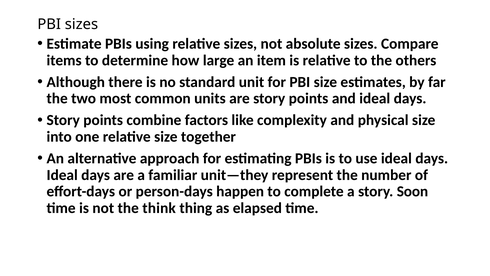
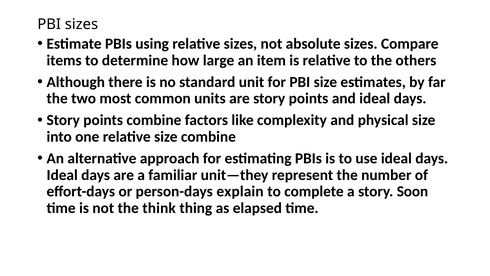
size together: together -> combine (208, 137)
happen: happen -> explain (240, 191)
